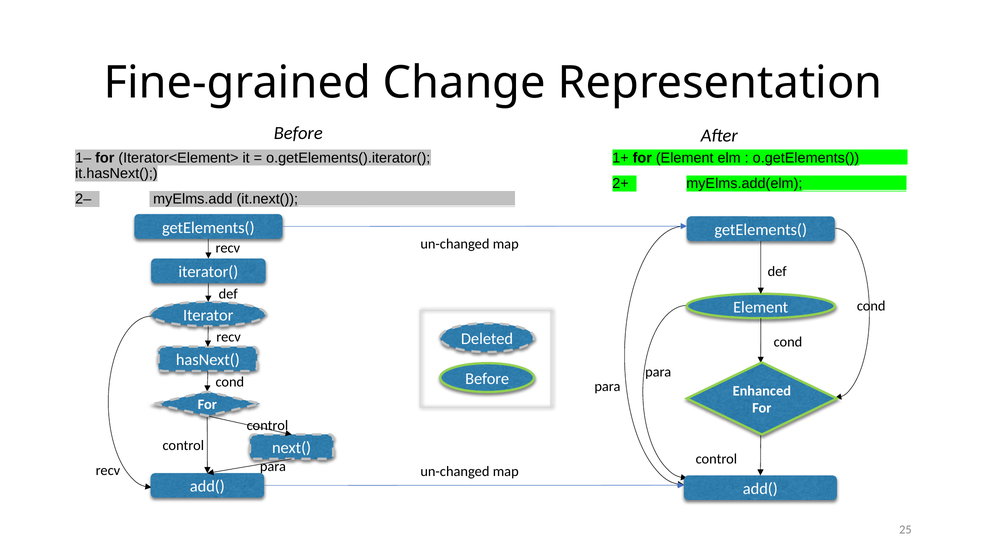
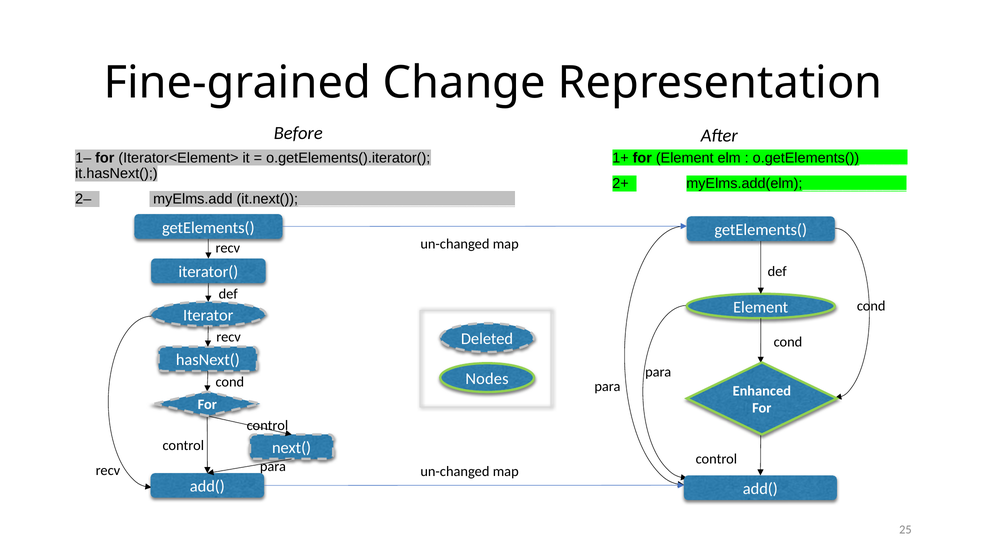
Before: Before -> Nodes (487, 379)
